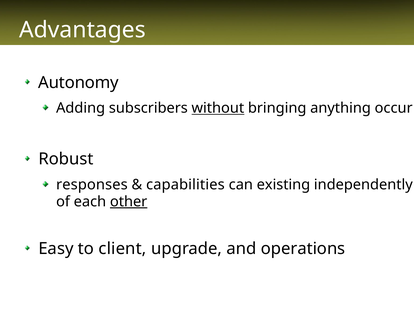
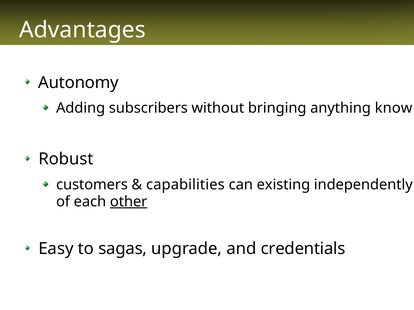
without underline: present -> none (218, 108)
occur: occur -> know (394, 108)
responses: responses -> customers (92, 185)
client: client -> sagas (123, 249)
operations: operations -> credentials (303, 249)
